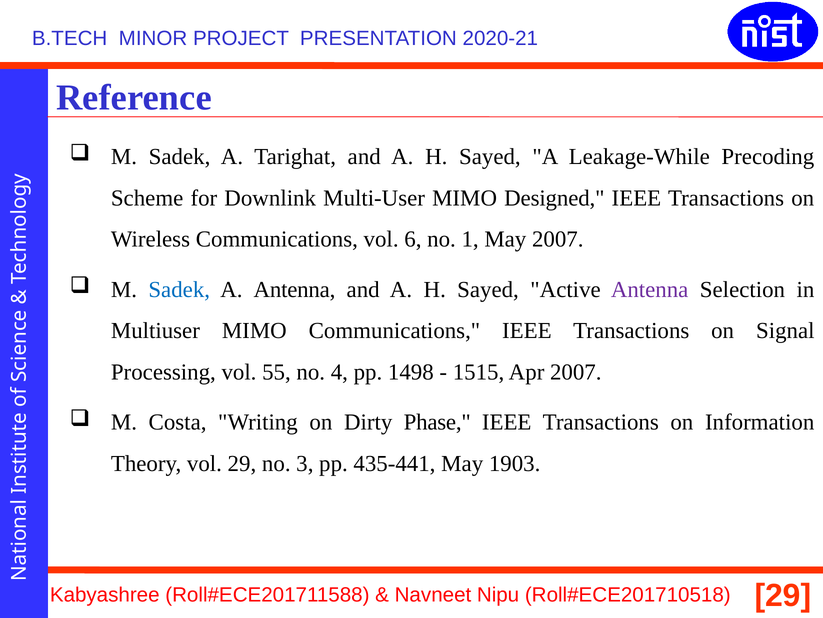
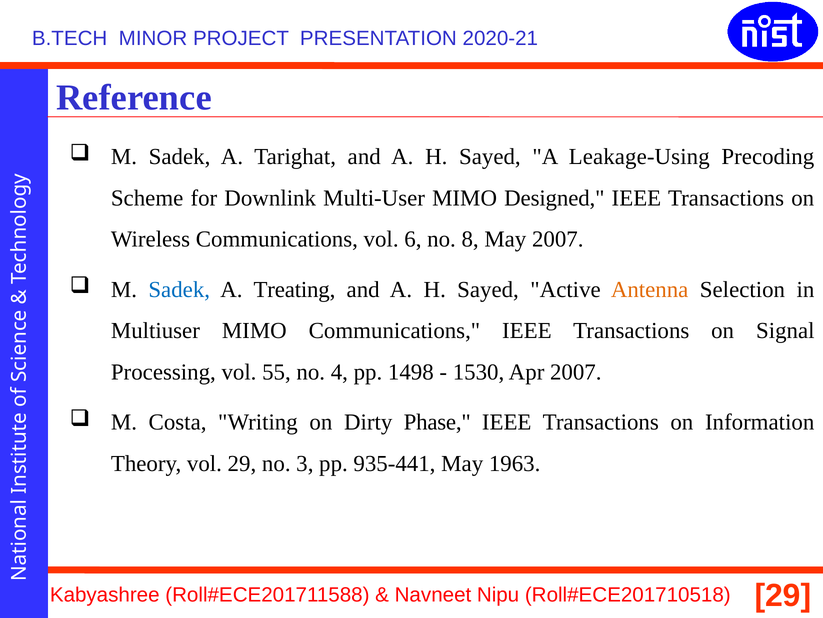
Leakage-While: Leakage-While -> Leakage-Using (639, 157)
1: 1 -> 8 (470, 239)
A Antenna: Antenna -> Treating (294, 289)
Antenna colour: purple -> orange (650, 289)
1515: 1515 -> 1530 (479, 372)
435-441: 435-441 -> 935-441 (394, 463)
1903: 1903 -> 1963 (515, 463)
